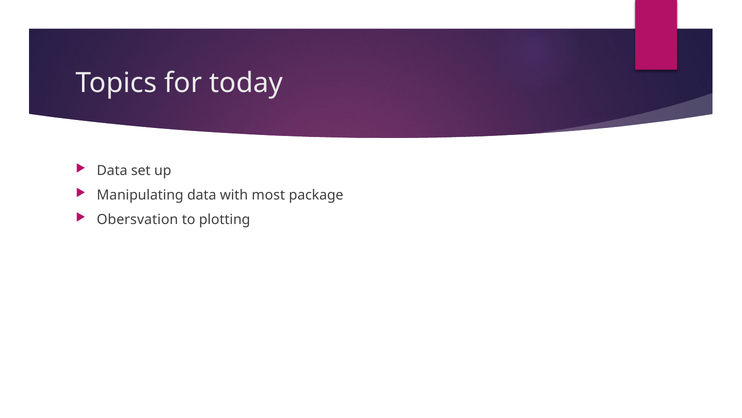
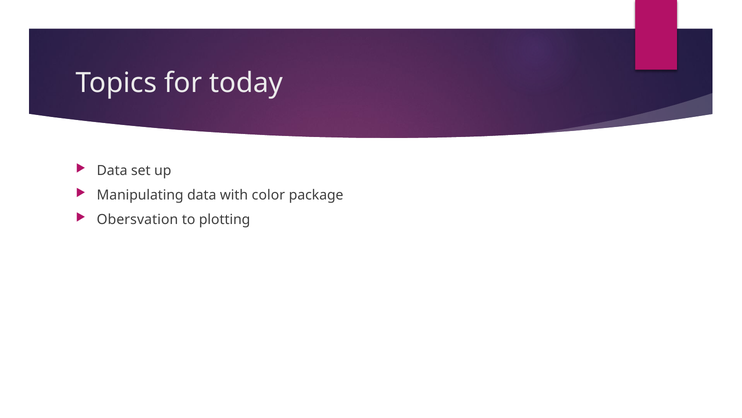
most: most -> color (268, 195)
